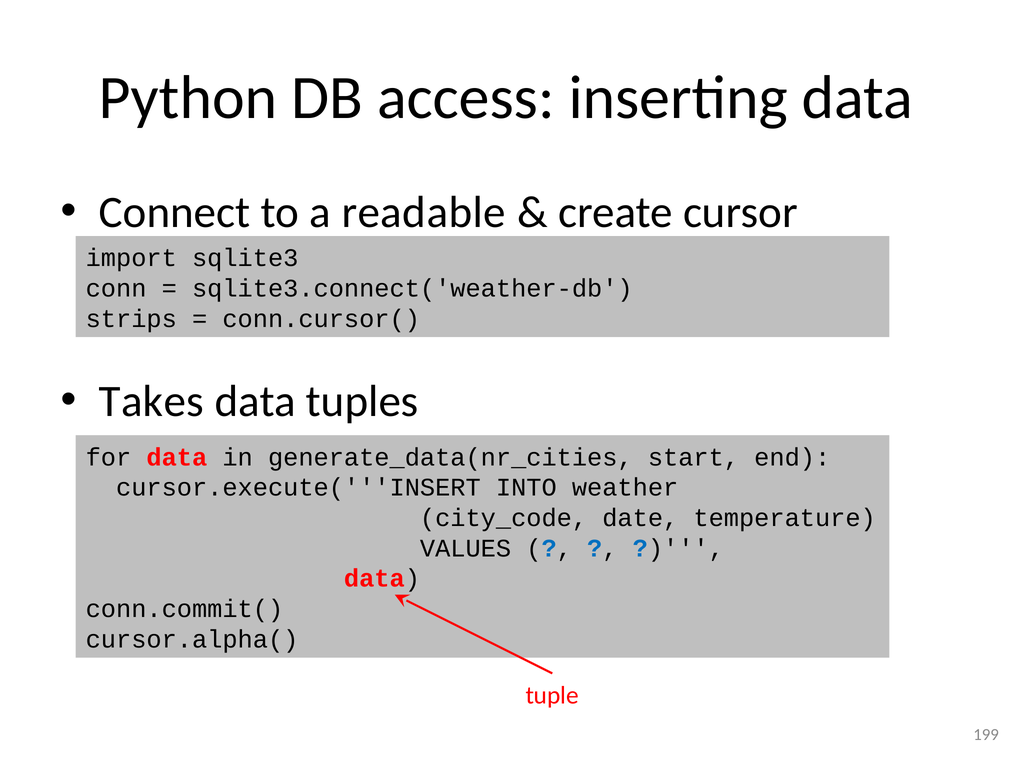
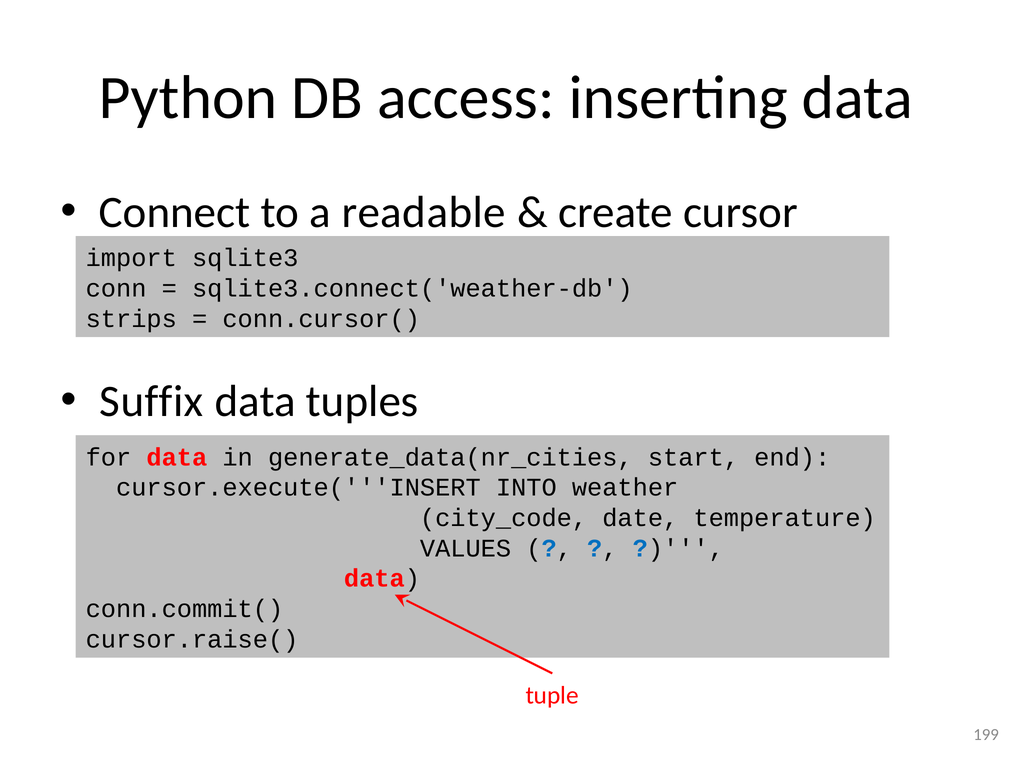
Takes: Takes -> Suffix (151, 402)
cursor.alpha(: cursor.alpha( -> cursor.raise( (192, 640)
